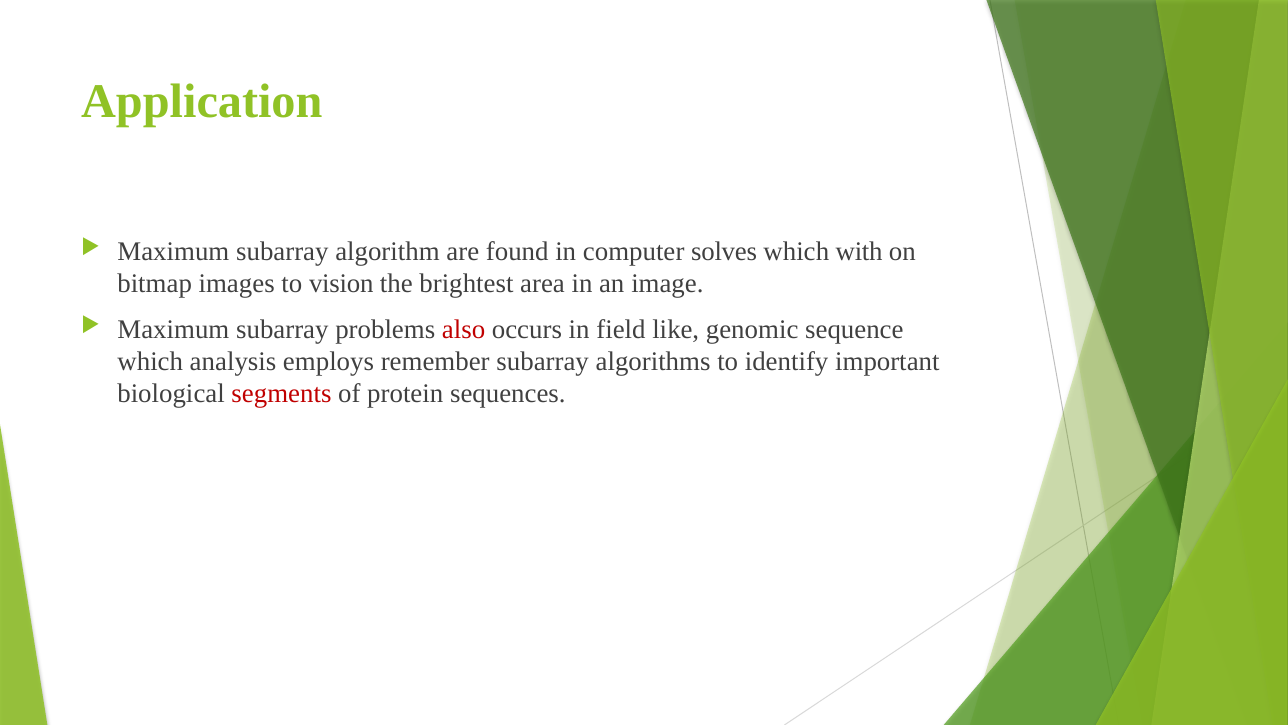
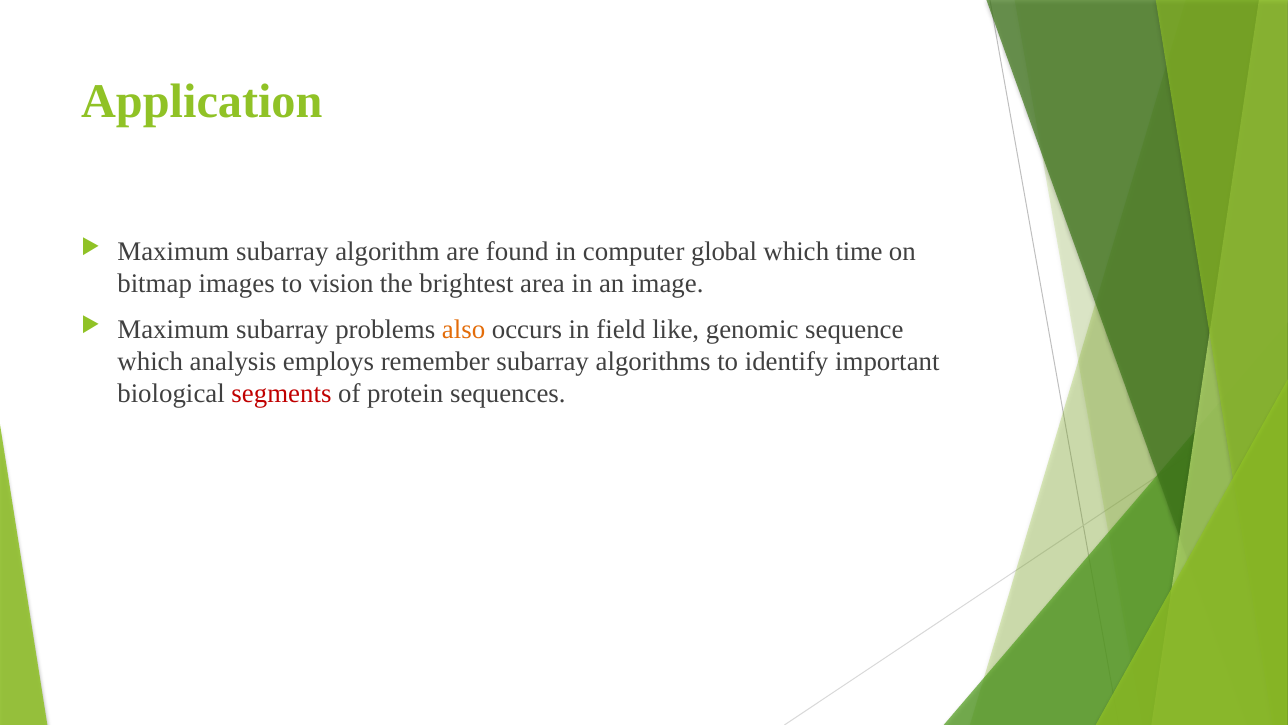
solves: solves -> global (724, 251)
with: with -> time (859, 251)
also colour: red -> orange (464, 329)
